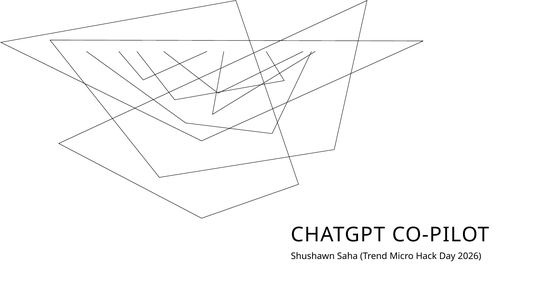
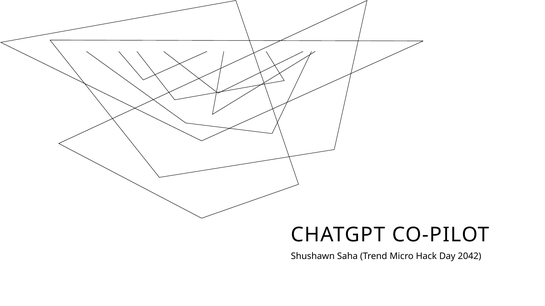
2026: 2026 -> 2042 (470, 257)
